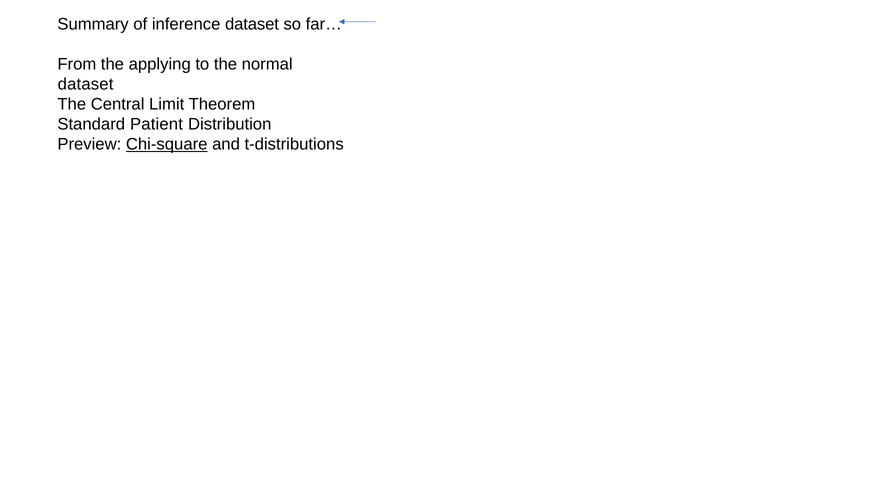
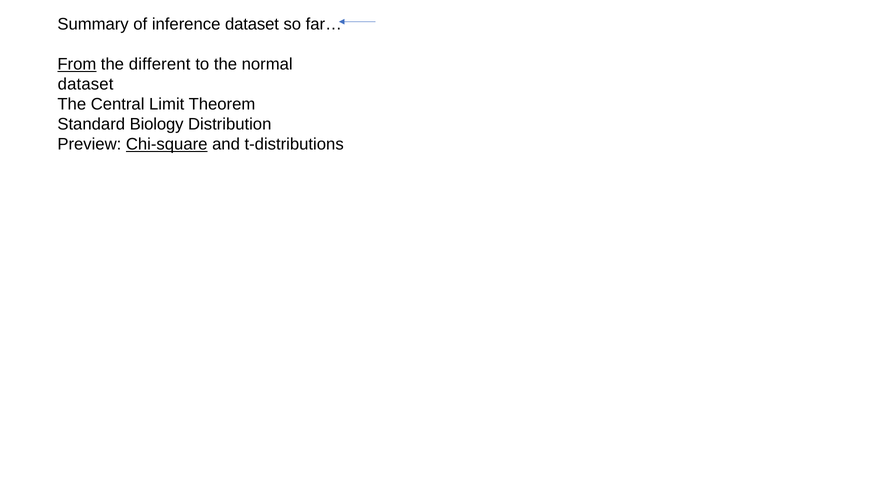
From underline: none -> present (77, 64)
applying: applying -> different (160, 64)
Patient: Patient -> Biology (157, 124)
